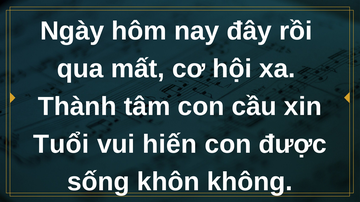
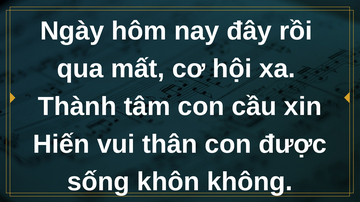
Tuổi: Tuổi -> Hiến (61, 144)
hiến: hiến -> thân (170, 144)
